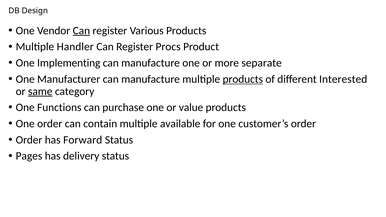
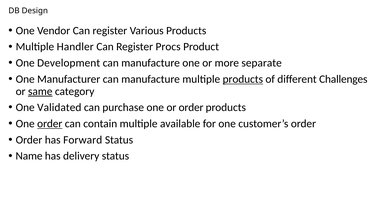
Can underline: present -> none (81, 31)
Implementing: Implementing -> Development (69, 63)
Interested: Interested -> Challenges (343, 79)
Functions: Functions -> Validated (59, 108)
or value: value -> order (191, 108)
order underline: none -> present (50, 124)
Pages: Pages -> Name (29, 156)
